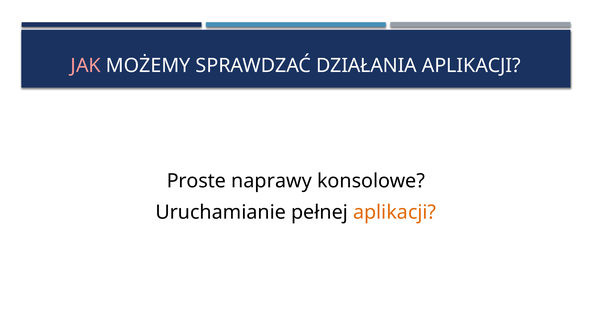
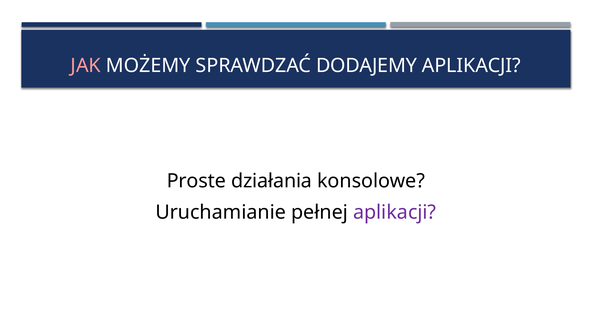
DZIAŁANIA: DZIAŁANIA -> DODAJEMY (366, 65)
naprawy: naprawy -> działania (272, 181)
aplikacji colour: orange -> purple (395, 212)
